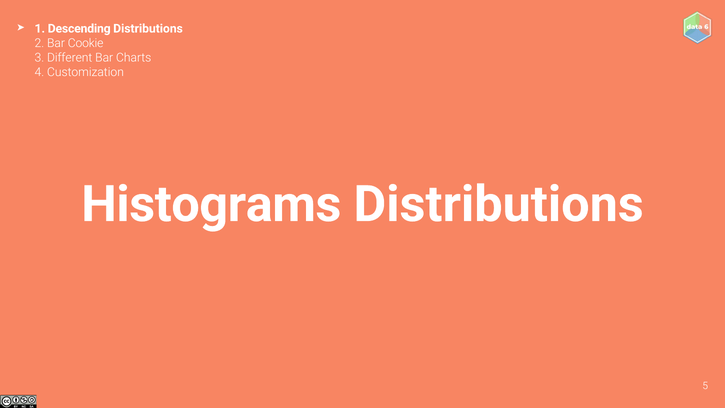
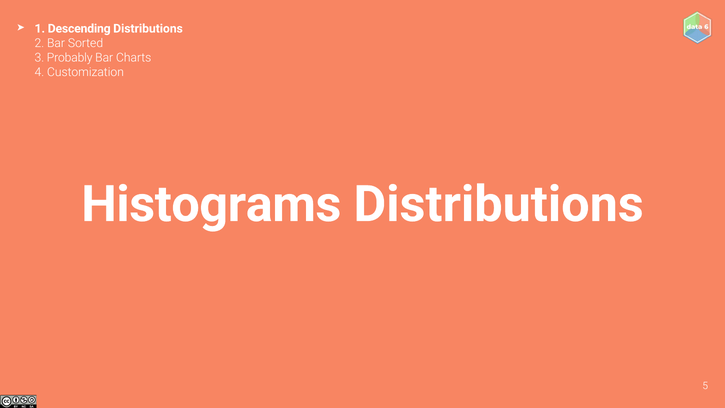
Cookie: Cookie -> Sorted (86, 43)
Different: Different -> Probably (70, 58)
